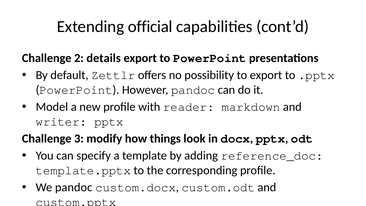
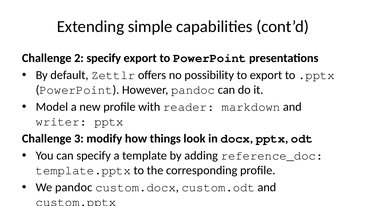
official: official -> simple (150, 27)
2 details: details -> specify (104, 58)
